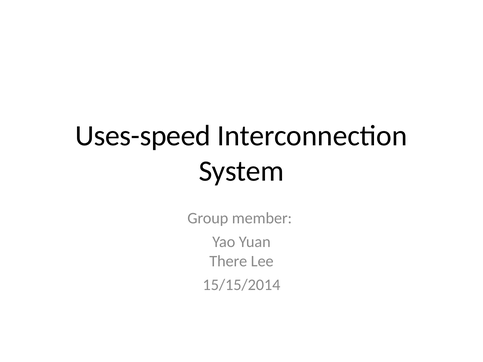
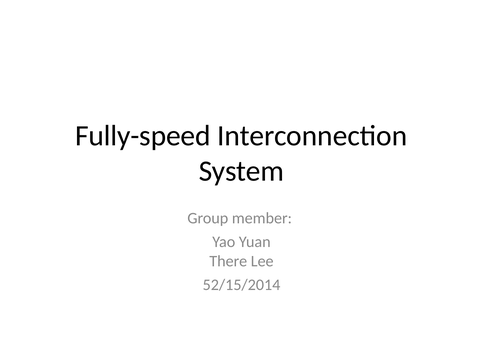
Uses-speed: Uses-speed -> Fully-speed (143, 136)
15/15/2014: 15/15/2014 -> 52/15/2014 (241, 285)
